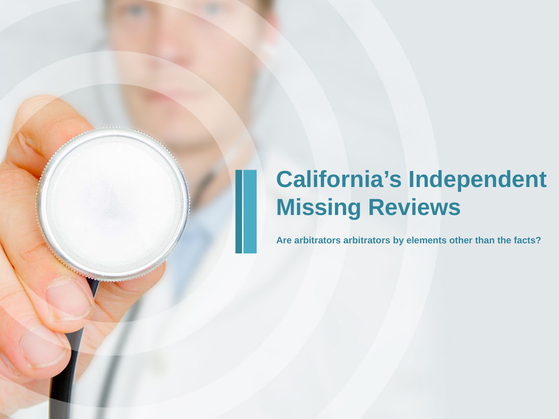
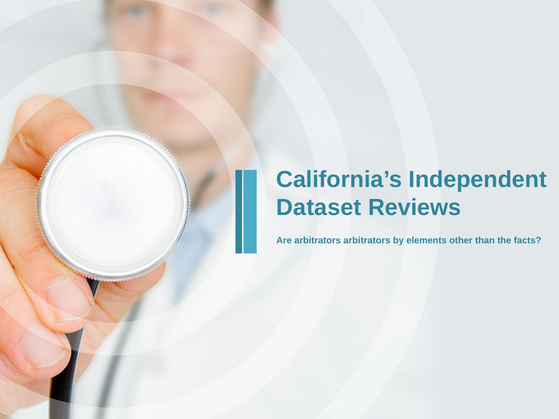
Missing: Missing -> Dataset (319, 207)
